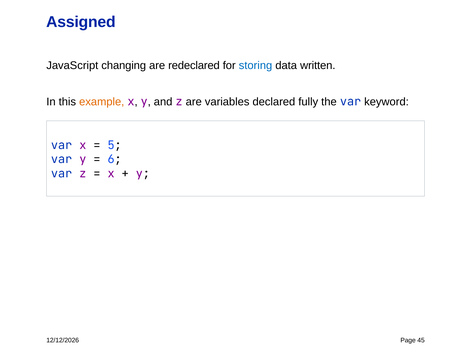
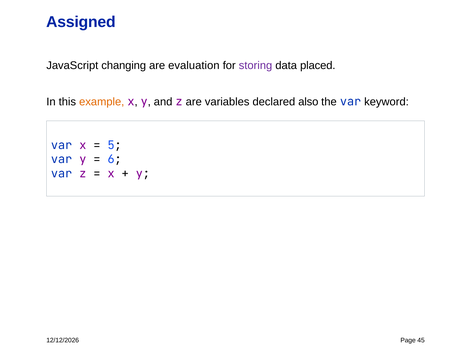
redeclared: redeclared -> evaluation (194, 65)
storing colour: blue -> purple (256, 65)
written: written -> placed (318, 65)
fully: fully -> also (308, 102)
